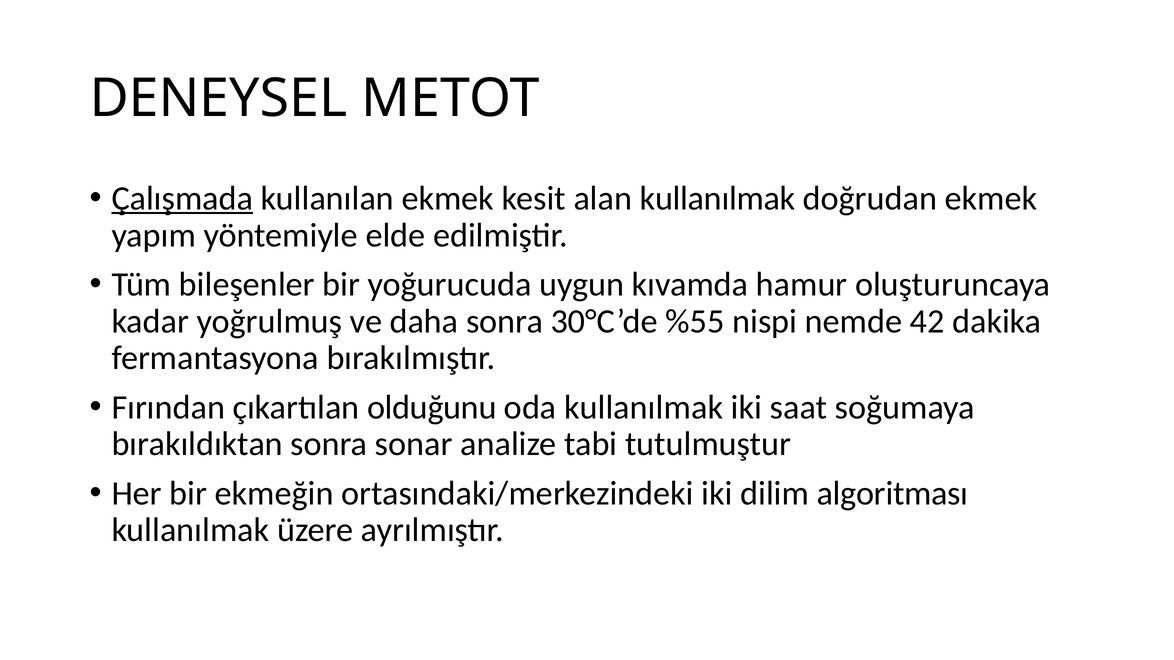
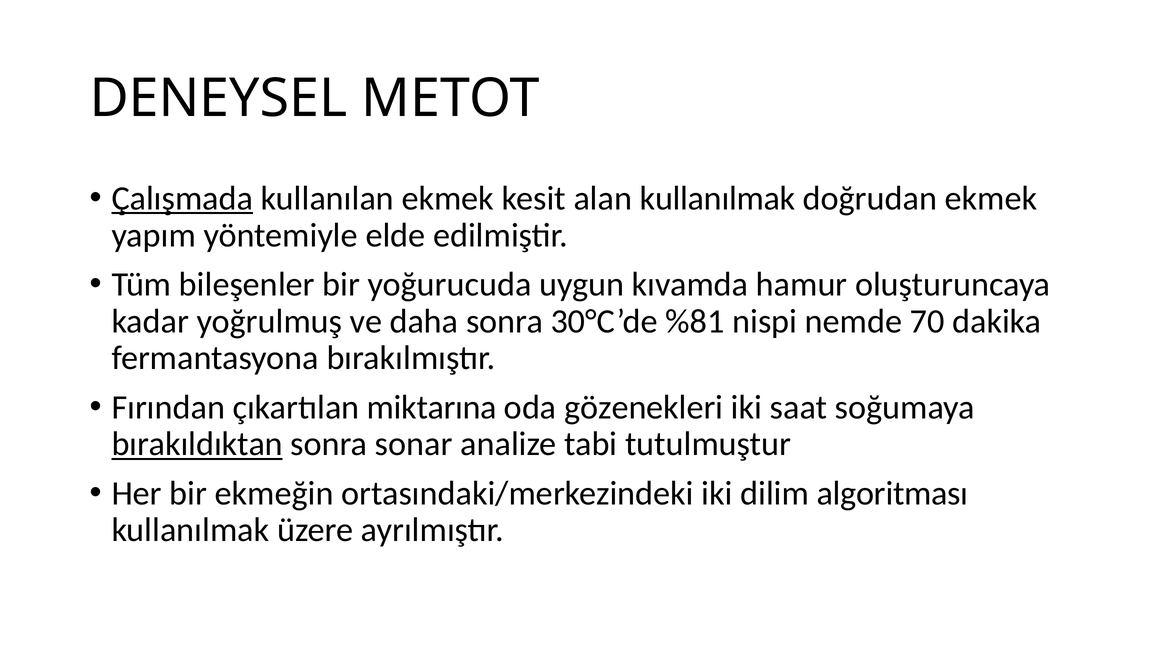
%55: %55 -> %81 (695, 321)
42: 42 -> 70 (927, 321)
olduğunu: olduğunu -> miktarına (432, 407)
oda kullanılmak: kullanılmak -> gözenekleri (644, 407)
bırakıldıktan underline: none -> present (197, 444)
